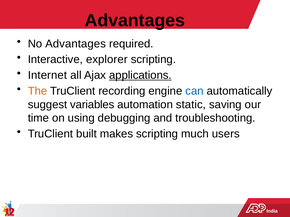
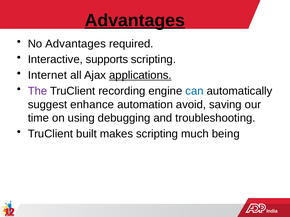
Advantages underline: none -> present (135, 21)
explorer: explorer -> supports (107, 60)
The colour: orange -> purple (37, 91)
variables: variables -> enhance (92, 105)
static: static -> avoid (191, 105)
users: users -> being (226, 134)
